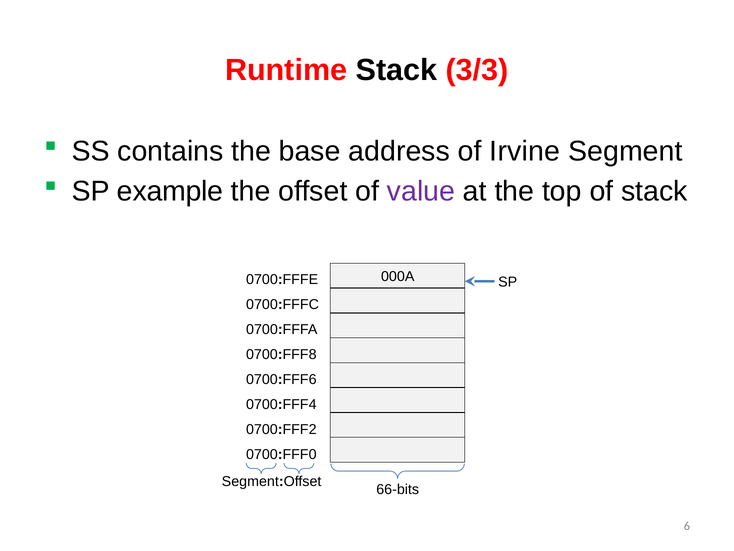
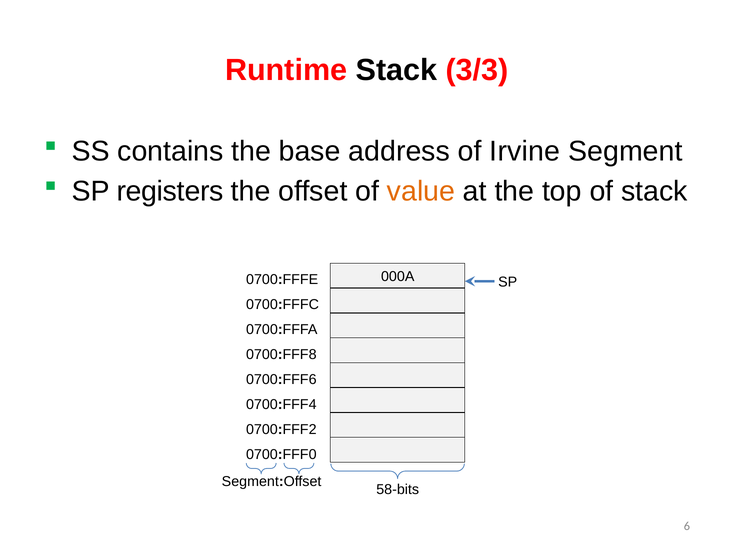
example: example -> registers (170, 191)
value colour: purple -> orange (421, 191)
66-bits: 66-bits -> 58-bits (398, 489)
